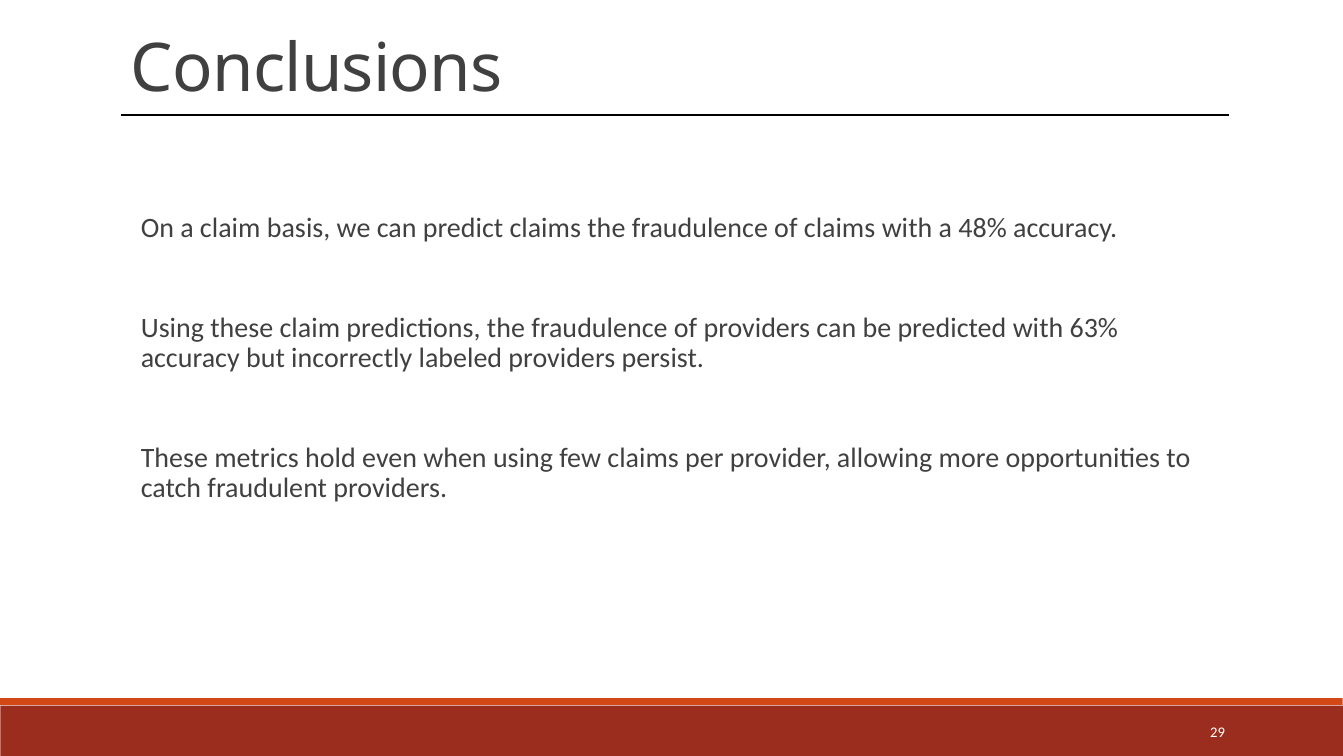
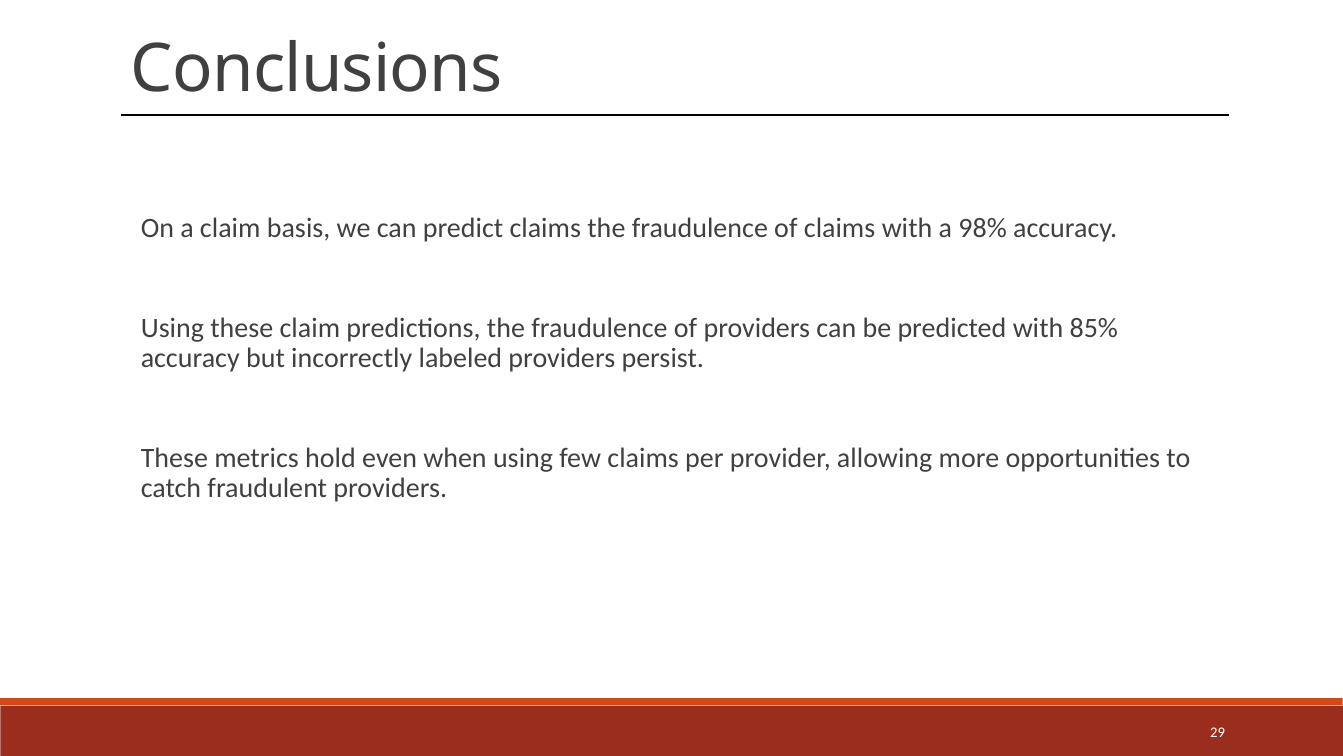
48%: 48% -> 98% (983, 228)
63%: 63% -> 85% (1094, 328)
